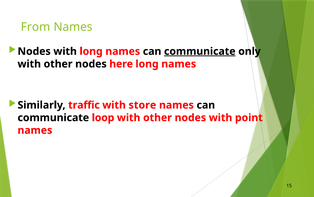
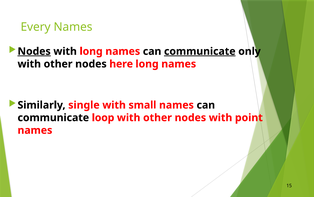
From: From -> Every (36, 27)
Nodes underline: none -> present (34, 51)
traffic: traffic -> single (84, 105)
store: store -> small (142, 105)
